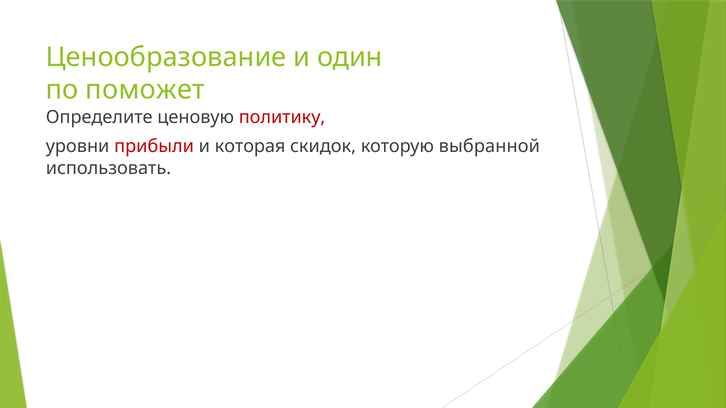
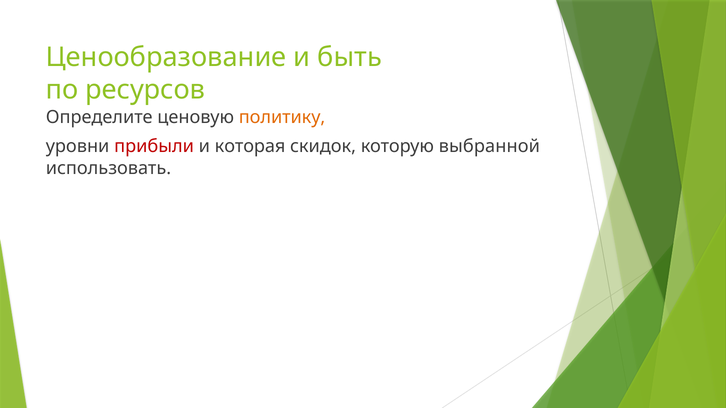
один: один -> быть (350, 57)
поможет: поможет -> ресурсов (145, 90)
политику colour: red -> orange (282, 117)
